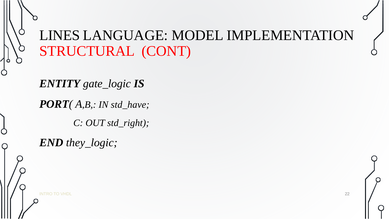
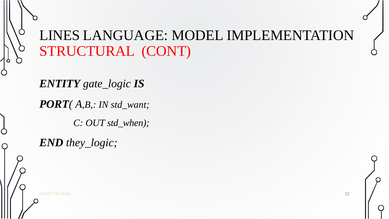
std_have: std_have -> std_want (130, 104)
std_right: std_right -> std_when (128, 123)
